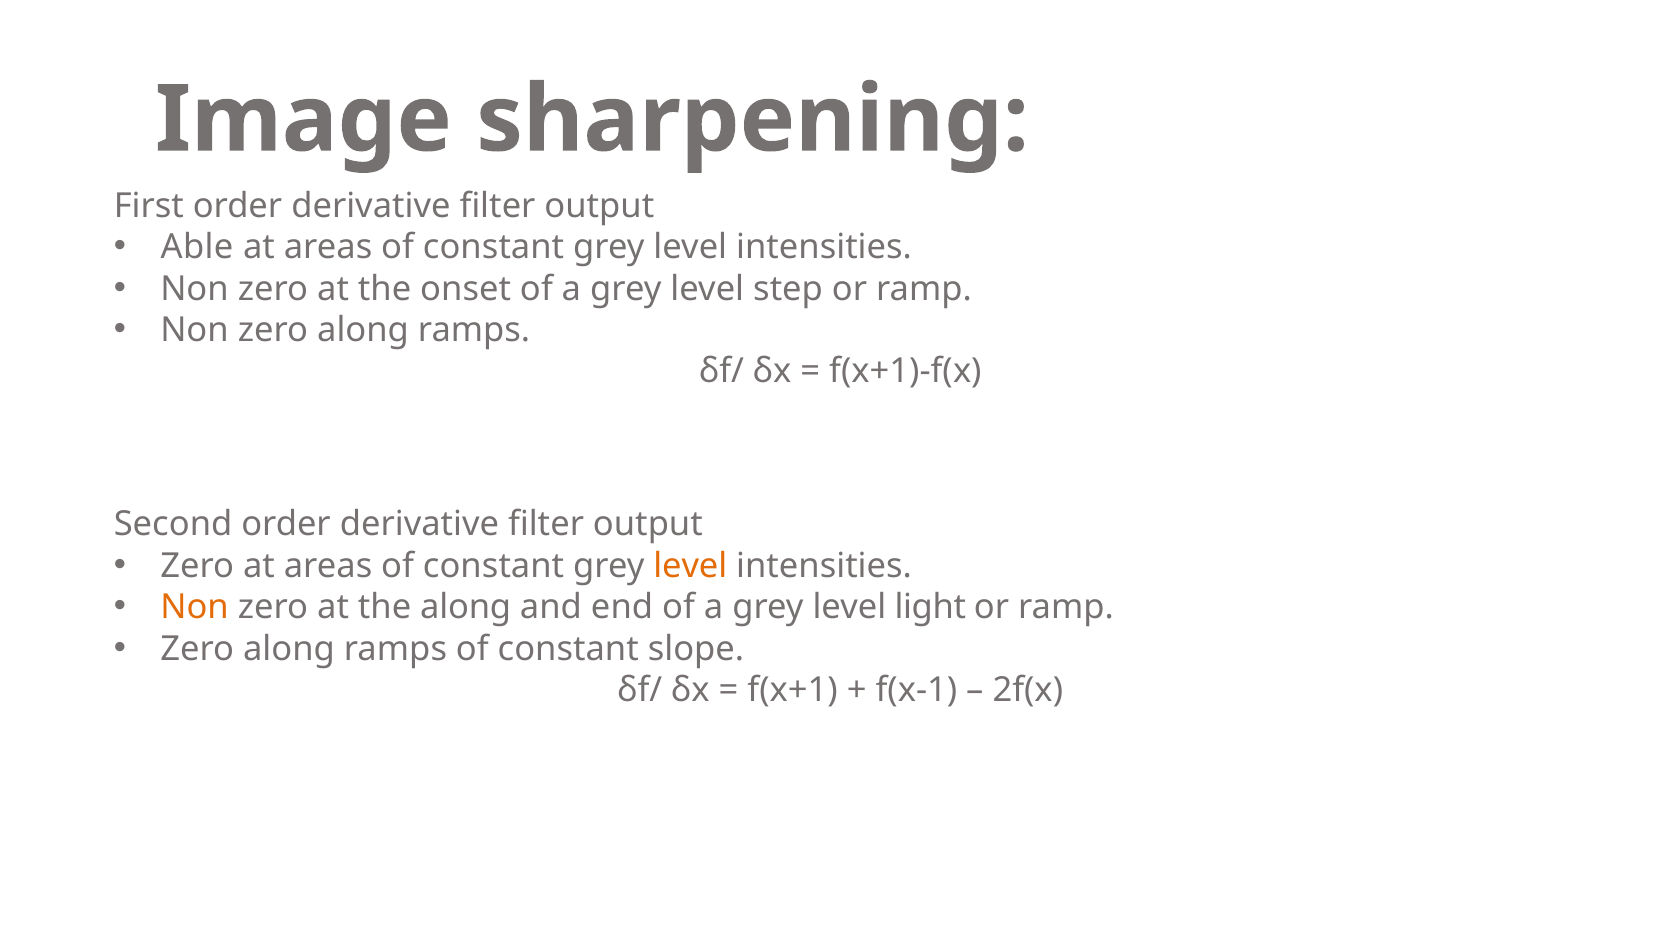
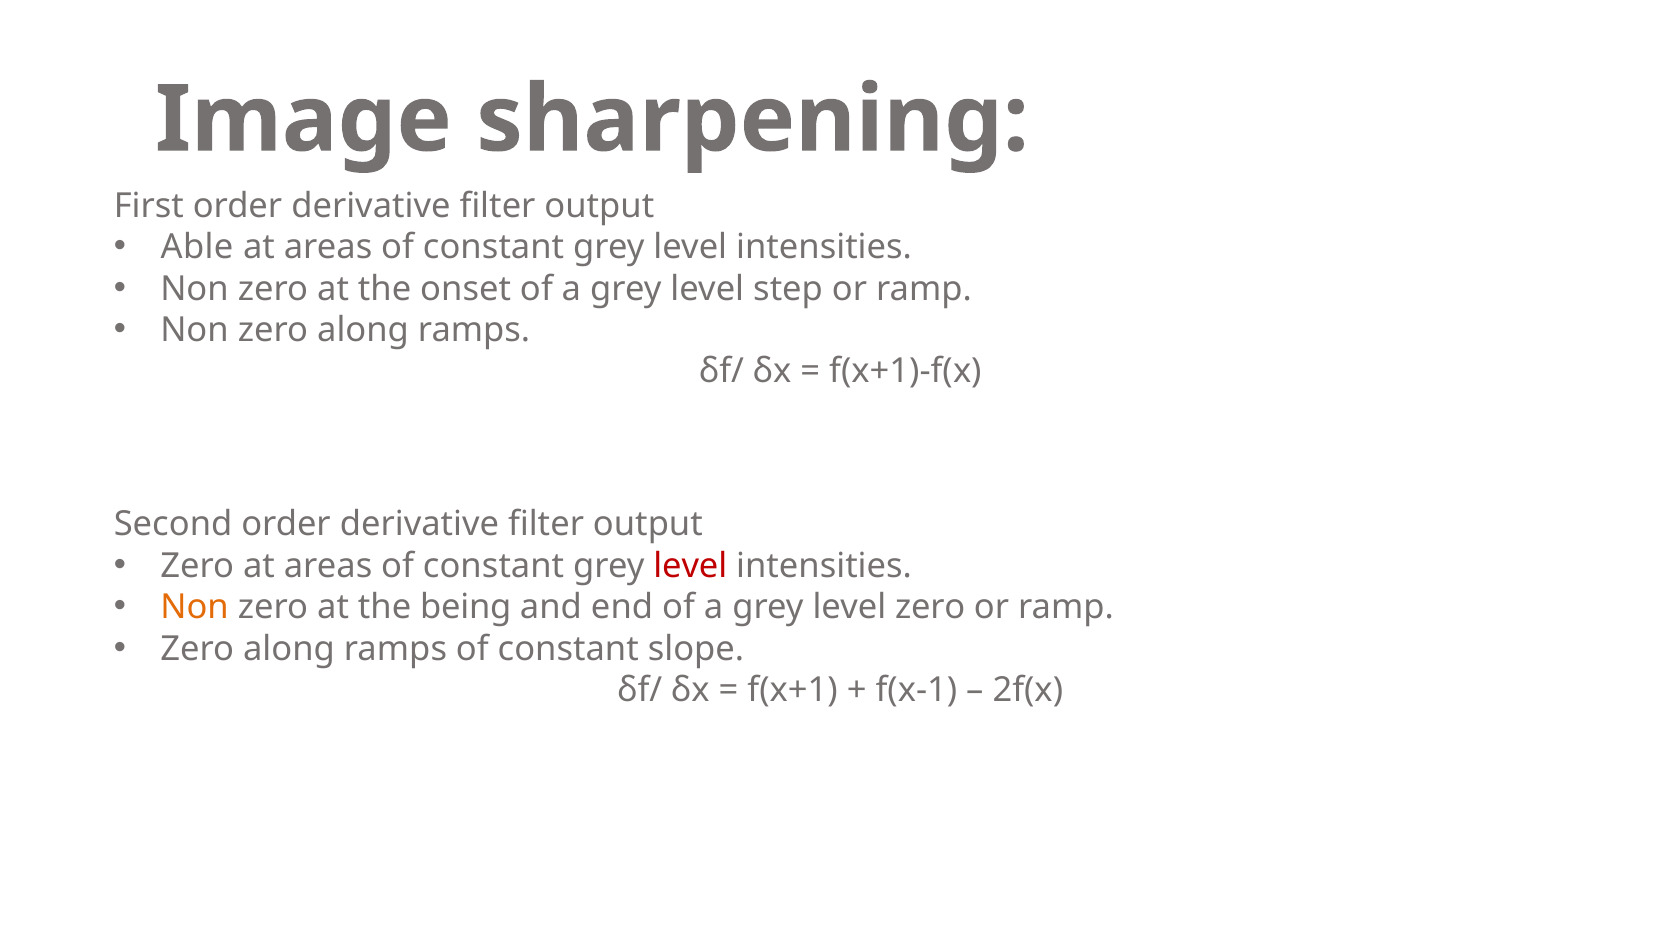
level colour: orange -> red (690, 566)
the along: along -> being (466, 608)
level light: light -> zero (930, 608)
